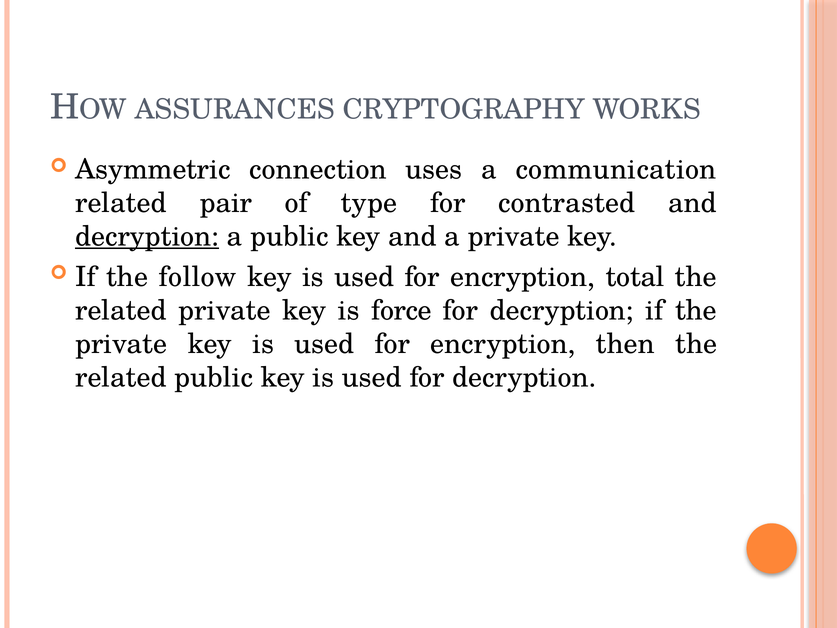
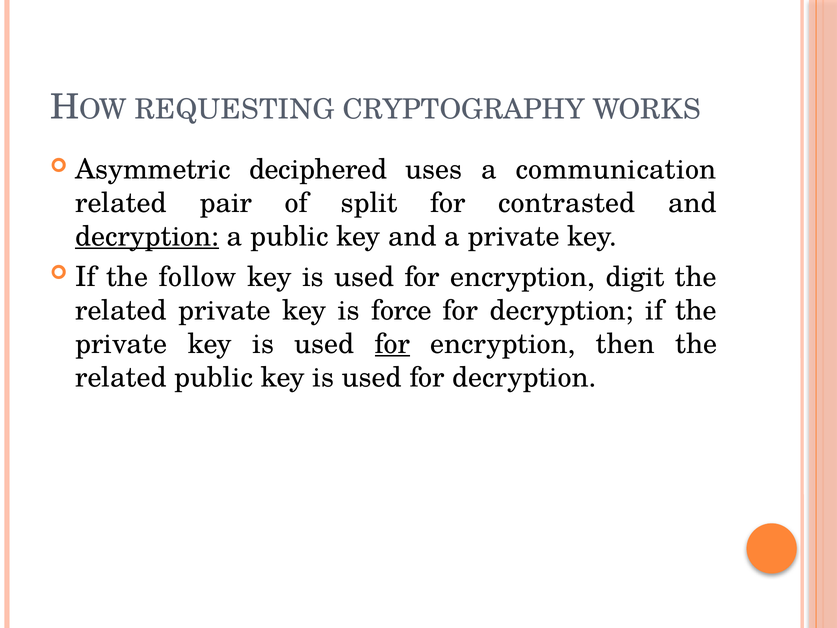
ASSURANCES: ASSURANCES -> REQUESTING (235, 109)
connection: connection -> deciphered (318, 169)
type: type -> split (369, 203)
total: total -> digit (635, 277)
for underline: none -> present (392, 344)
